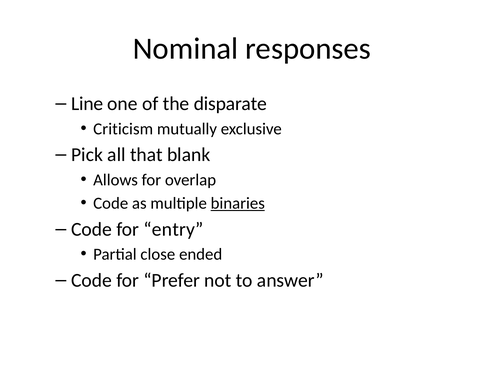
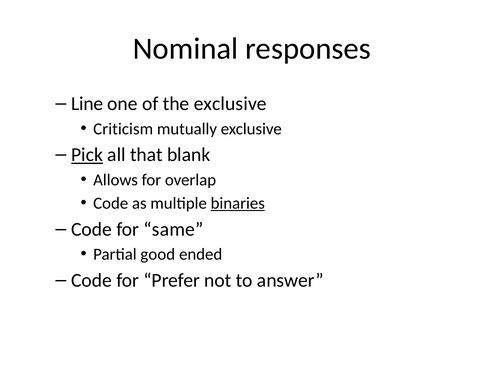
the disparate: disparate -> exclusive (230, 104)
Pick underline: none -> present (87, 155)
entry: entry -> same (173, 229)
close: close -> good (158, 254)
